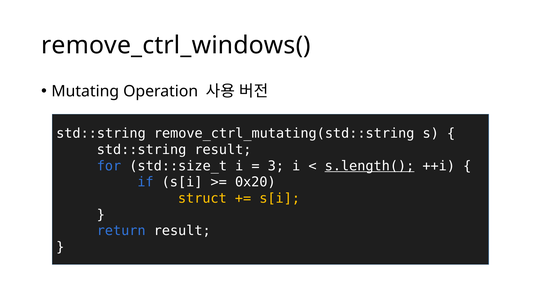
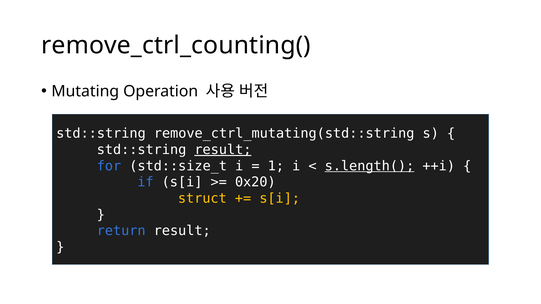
remove_ctrl_windows(: remove_ctrl_windows( -> remove_ctrl_counting( (176, 45)
result underline: none -> present (223, 150)
3: 3 -> 1 (276, 166)
